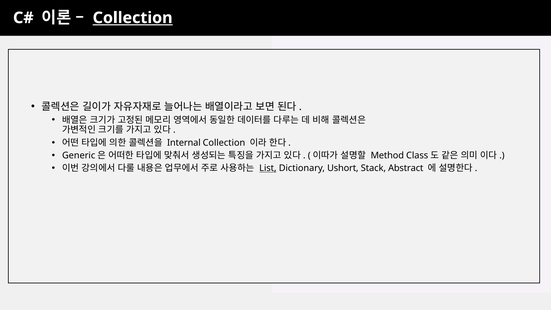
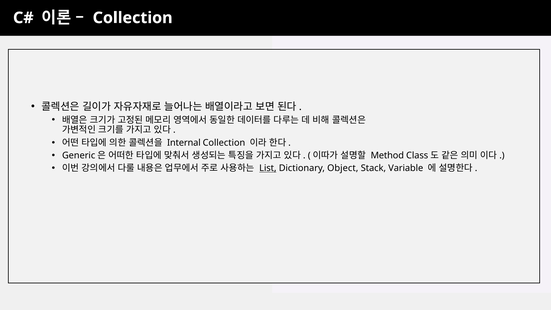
Collection underline: present -> none (133, 18)
Ushort: Ushort -> Object (343, 168)
Abstract: Abstract -> Variable (406, 168)
